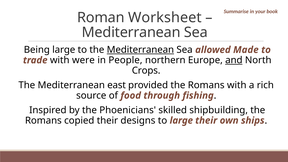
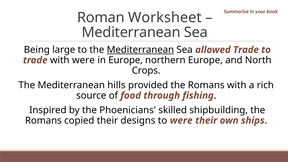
allowed Made: Made -> Trade (246, 50)
in People: People -> Europe (126, 60)
and underline: present -> none (234, 60)
east: east -> hills (116, 85)
to large: large -> were (181, 120)
